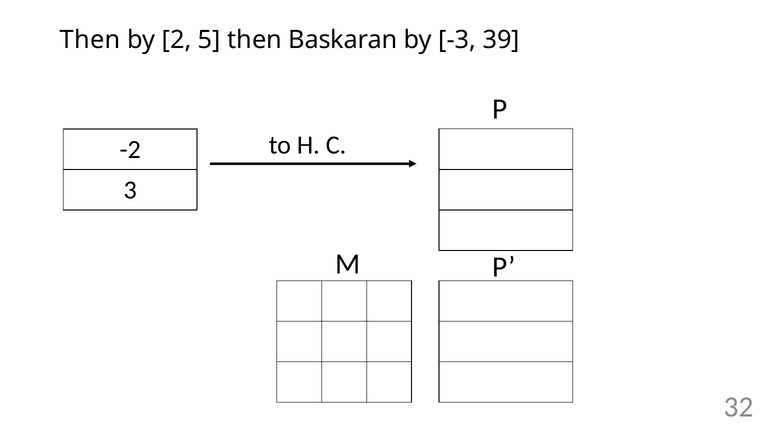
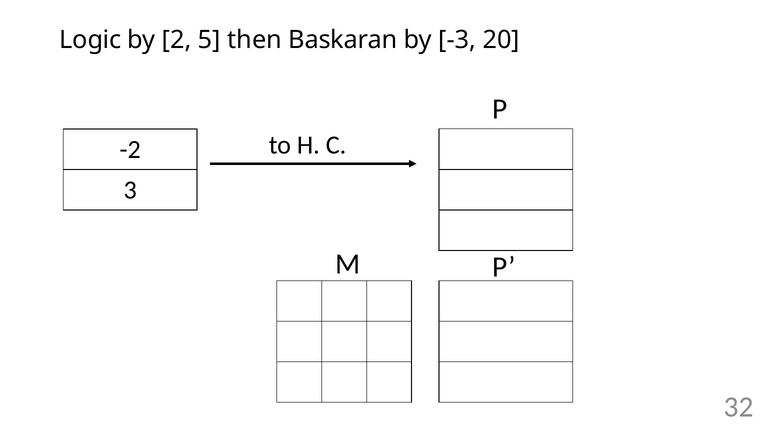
Then: Then -> Logic (90, 40)
39: 39 -> 20 (501, 40)
